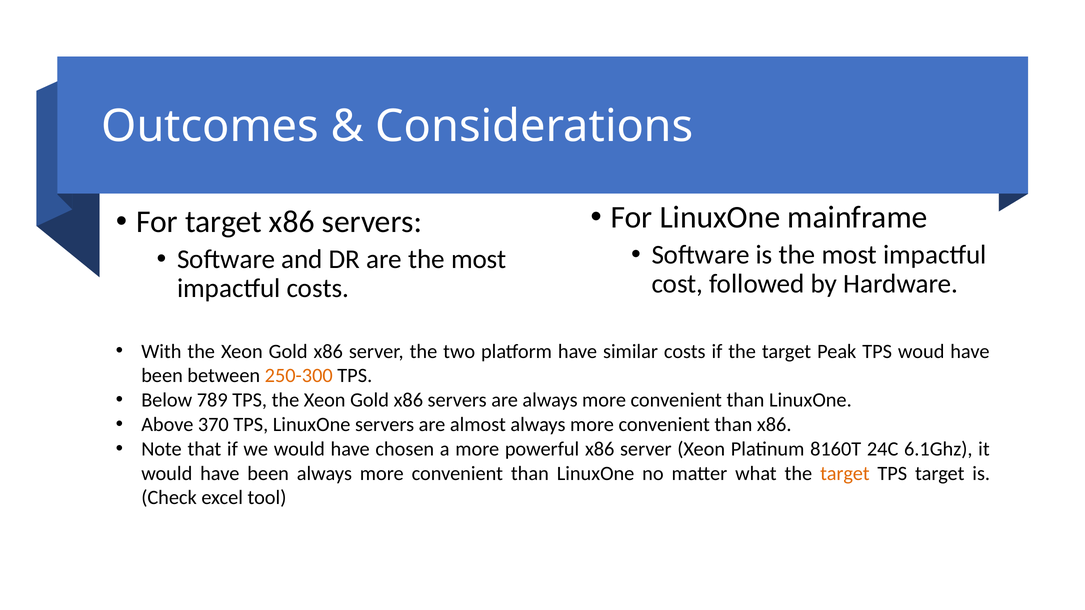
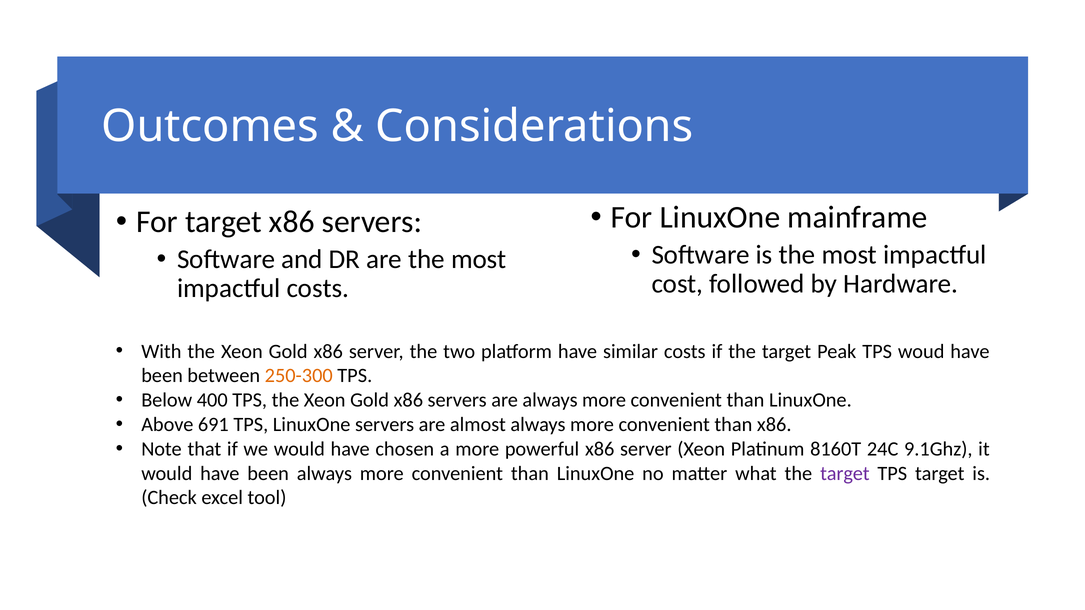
789: 789 -> 400 (212, 400)
370: 370 -> 691 (213, 425)
6.1Ghz: 6.1Ghz -> 9.1Ghz (938, 449)
target colour: orange -> purple (845, 474)
